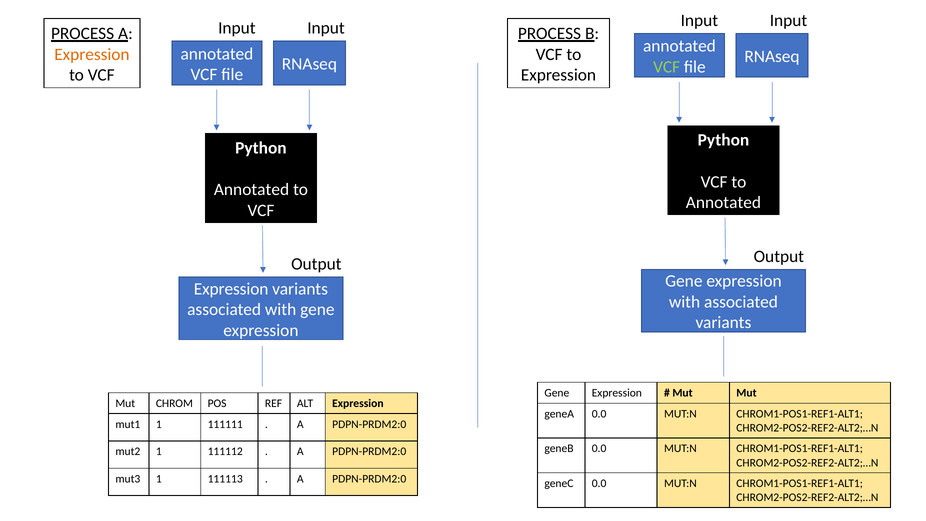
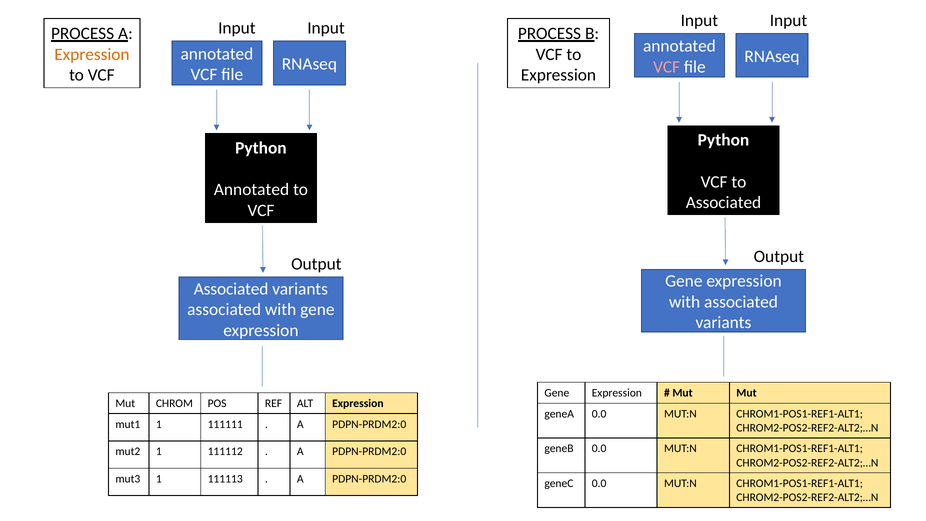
VCF colour: light green -> pink (667, 67)
Annotated: Annotated -> Associated (724, 203)
Expression: Expression -> Associated (231, 289)
